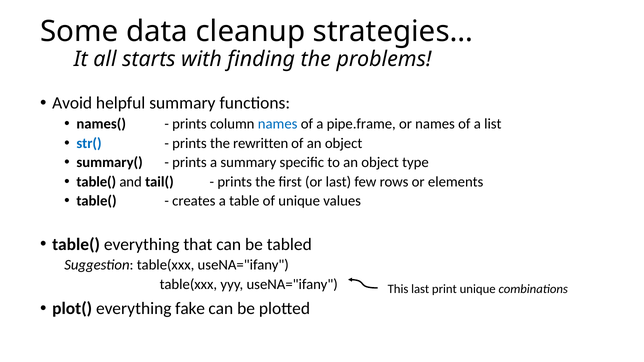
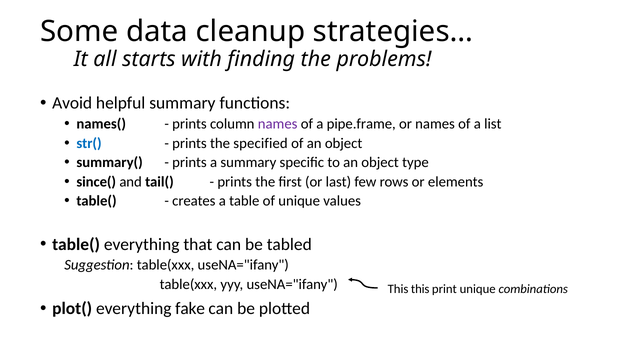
names colour: blue -> purple (278, 124)
rewritten: rewritten -> specified (261, 143)
table(: table( -> since( (96, 182)
This last: last -> this (420, 289)
